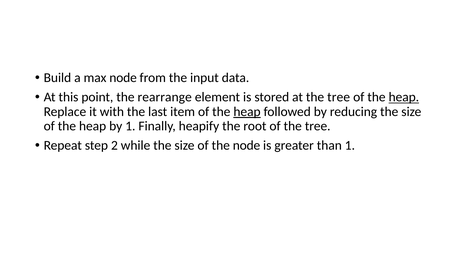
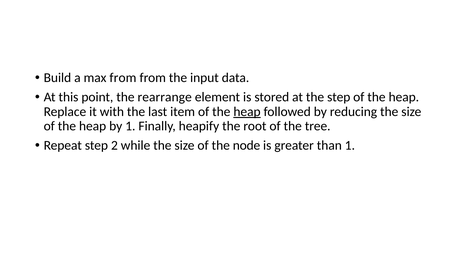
max node: node -> from (123, 78)
at the tree: tree -> step (339, 97)
heap underline: present -> none (404, 97)
